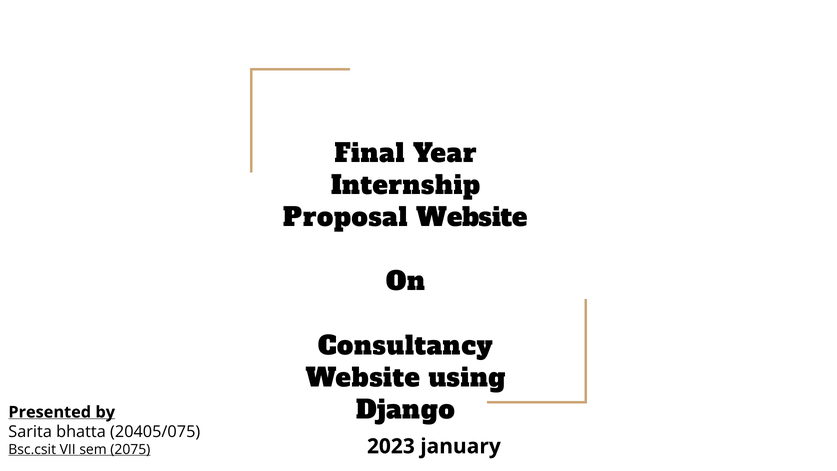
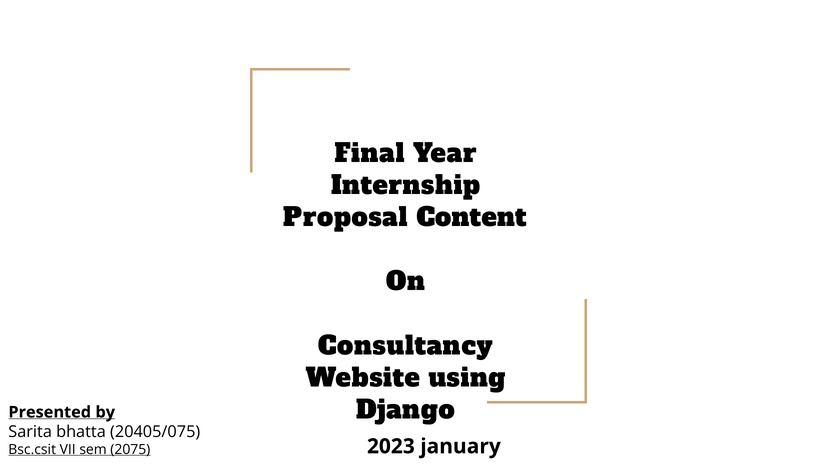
Proposal Website: Website -> Content (472, 218)
